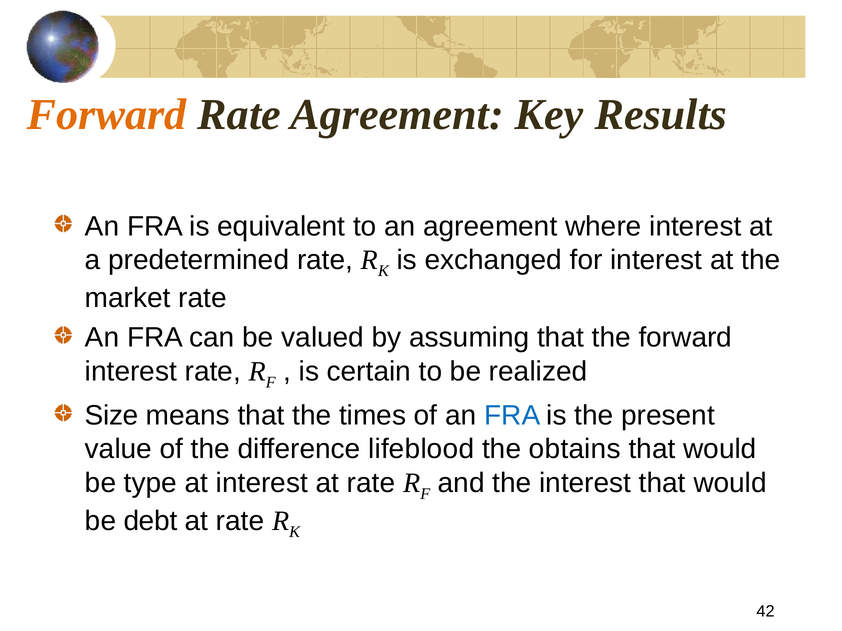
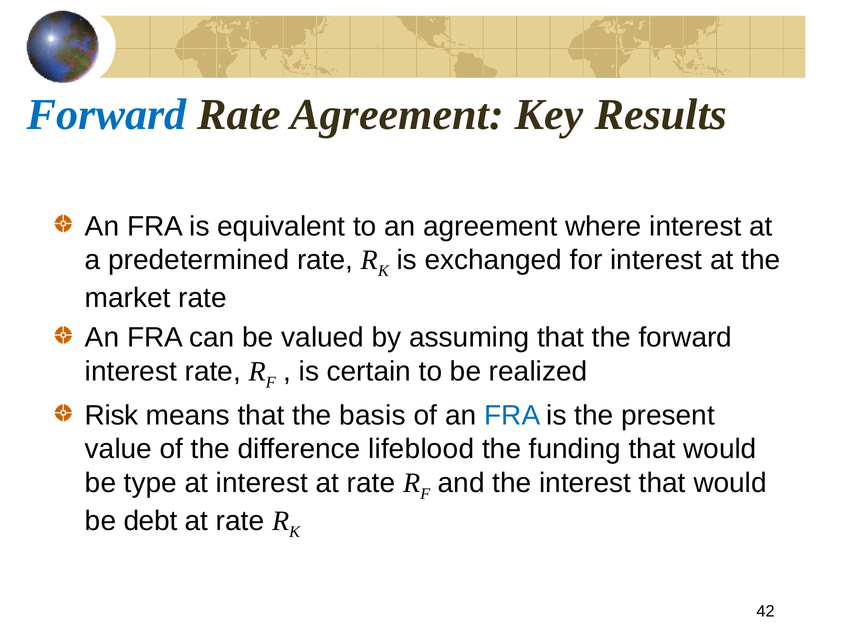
Forward colour: orange -> blue (107, 115)
Size: Size -> Risk (112, 416)
times: times -> basis (372, 416)
obtains: obtains -> funding (575, 449)
